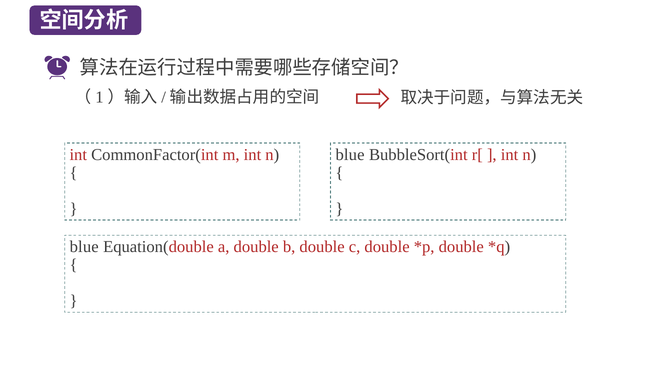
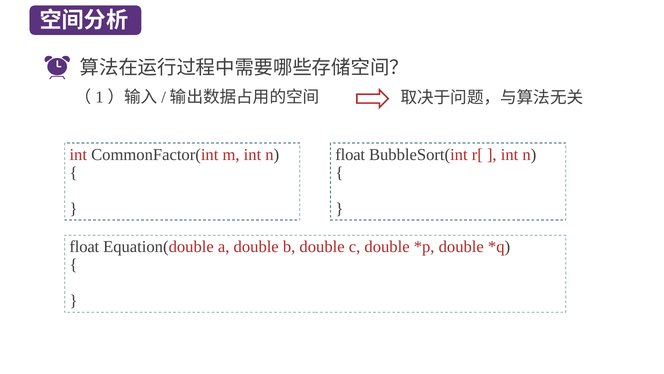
blue: blue -> float (350, 155)
blue: blue -> float (84, 247)
